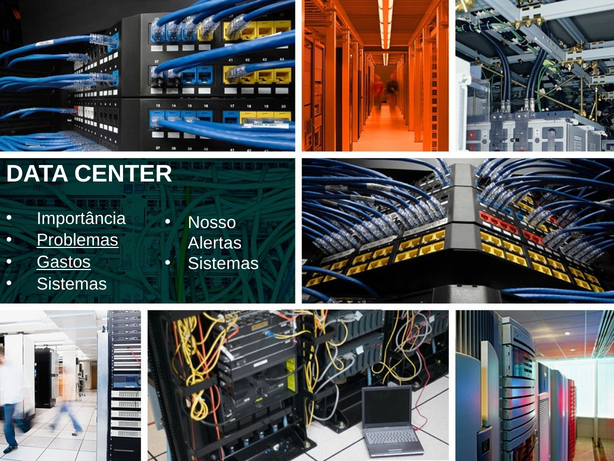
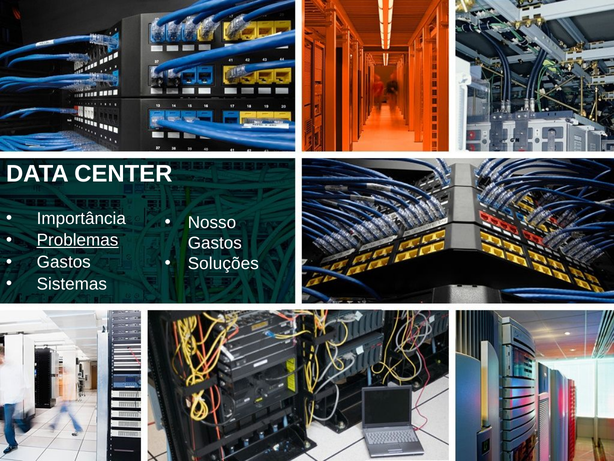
Alertas: Alertas -> Gastos (215, 243)
Gastos underline: present -> none (64, 262)
Sistemas: Sistemas -> Soluções (223, 263)
